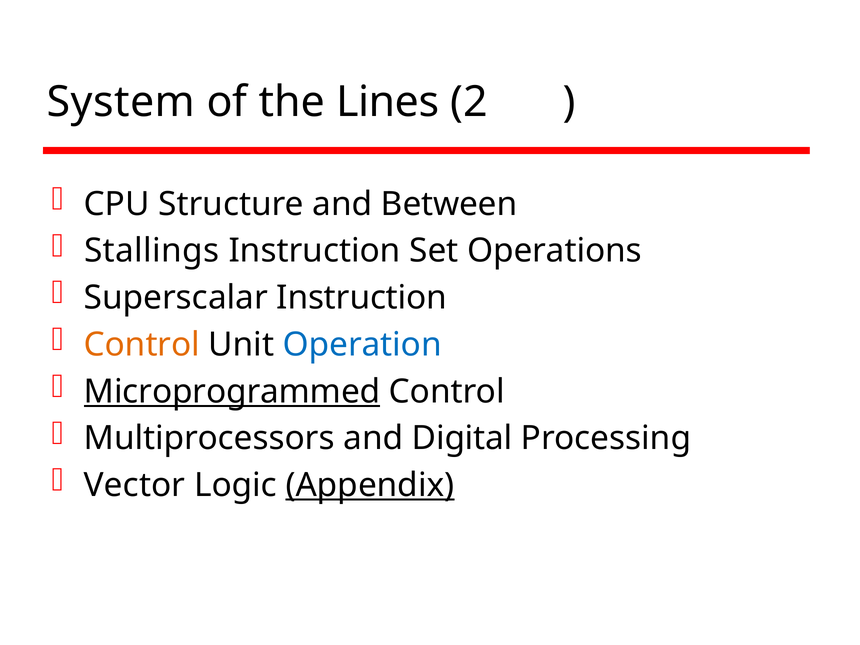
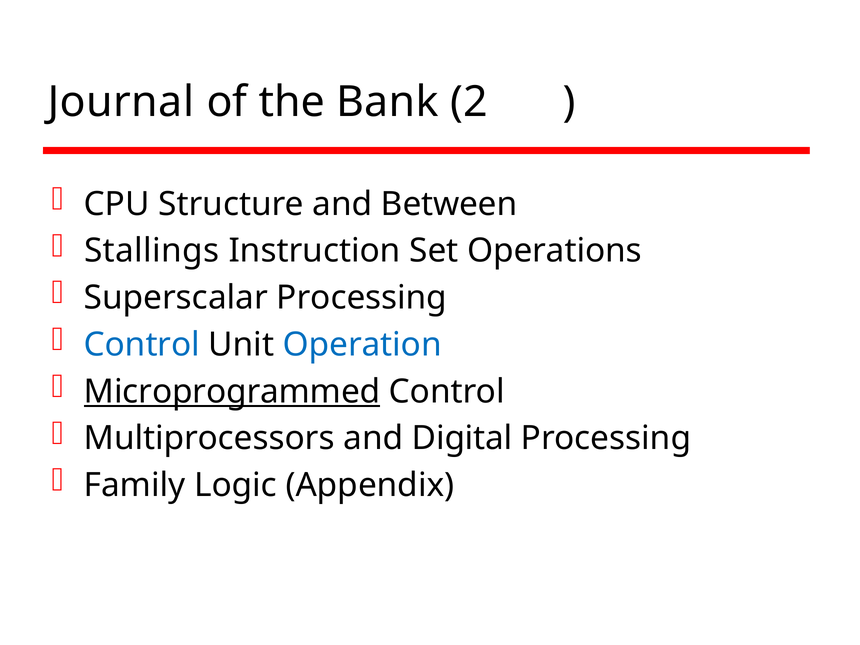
System: System -> Journal (121, 102)
Lines: Lines -> Bank (387, 102)
Superscalar Instruction: Instruction -> Processing (362, 298)
Control colour: orange -> blue (142, 345)
Vector: Vector -> Family (135, 485)
Appendix underline: present -> none (370, 485)
